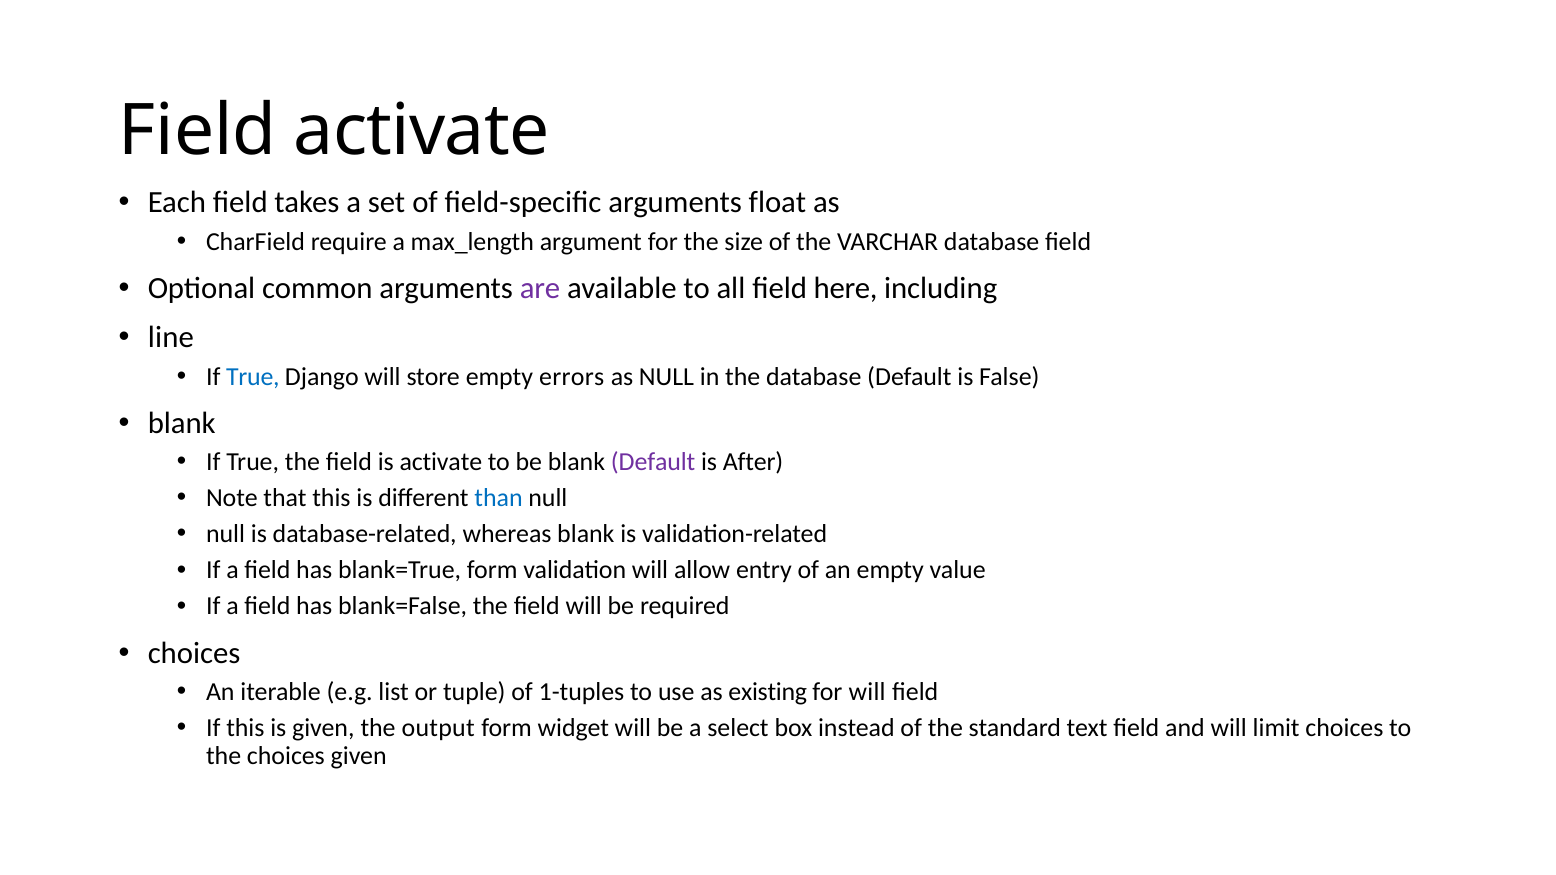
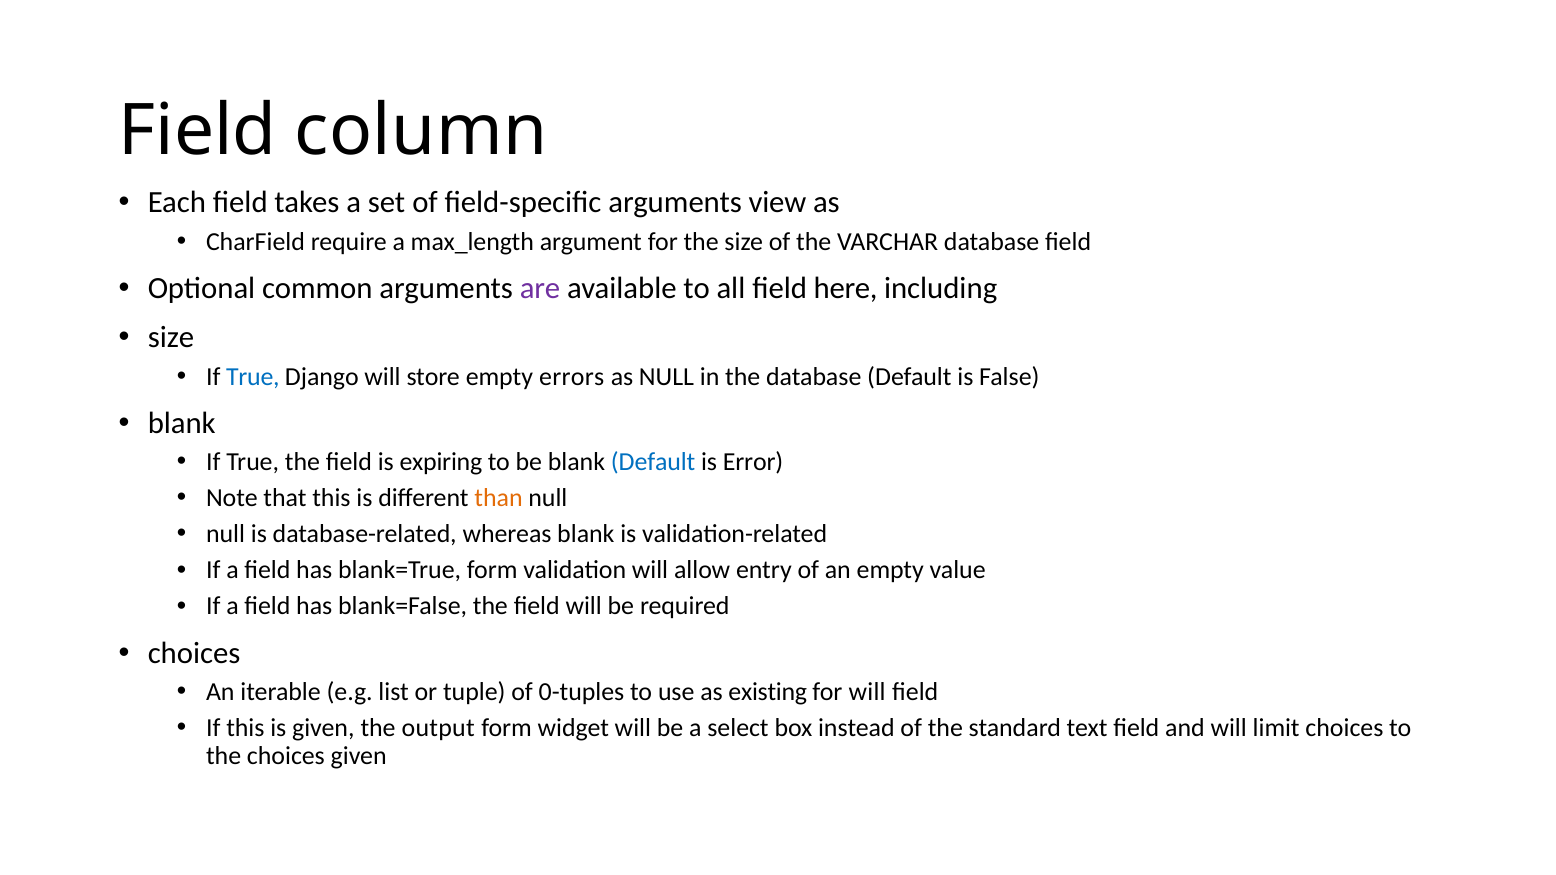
Field activate: activate -> column (421, 131)
float: float -> view (778, 203)
line: line -> size (171, 338)
is activate: activate -> expiring (441, 462)
Default colour: purple -> blue (653, 462)
After: After -> Error (753, 462)
than colour: blue -> orange (499, 498)
1-tuples: 1-tuples -> 0-tuples (581, 692)
